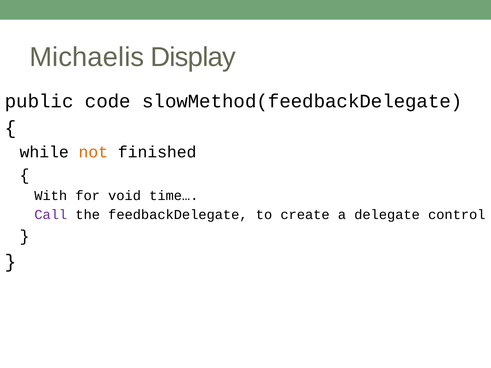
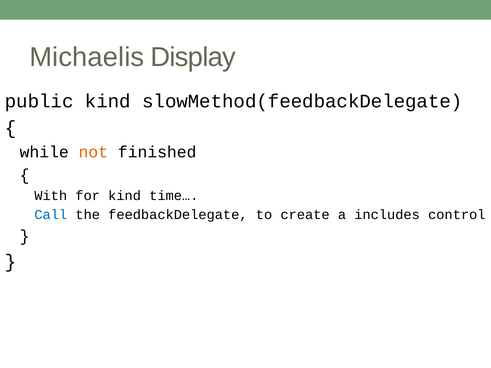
public code: code -> kind (108, 101)
for void: void -> kind (125, 196)
Call colour: purple -> blue (51, 215)
delegate: delegate -> includes (387, 215)
